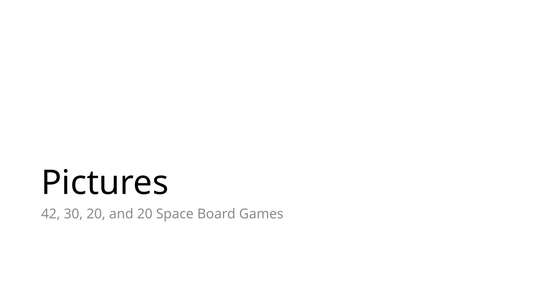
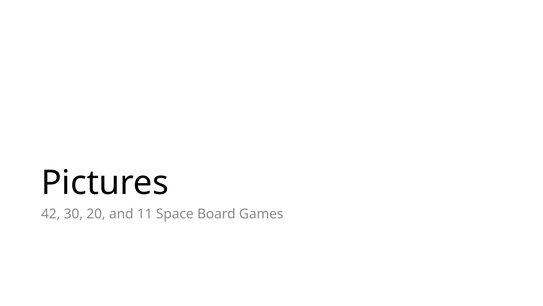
and 20: 20 -> 11 (145, 214)
